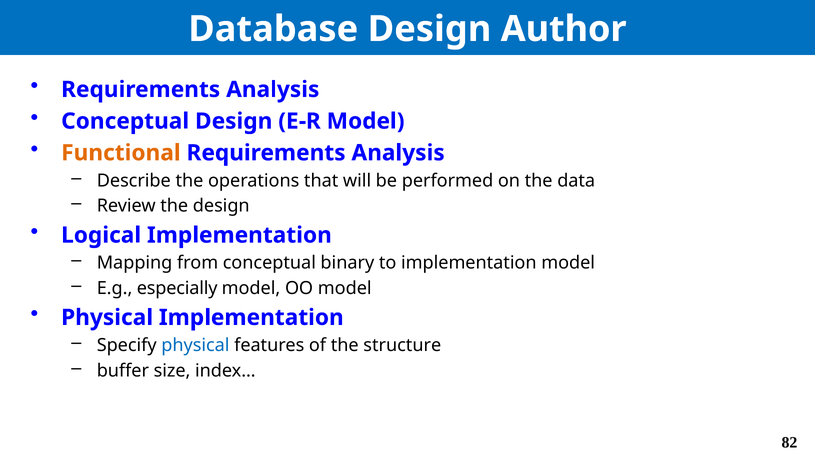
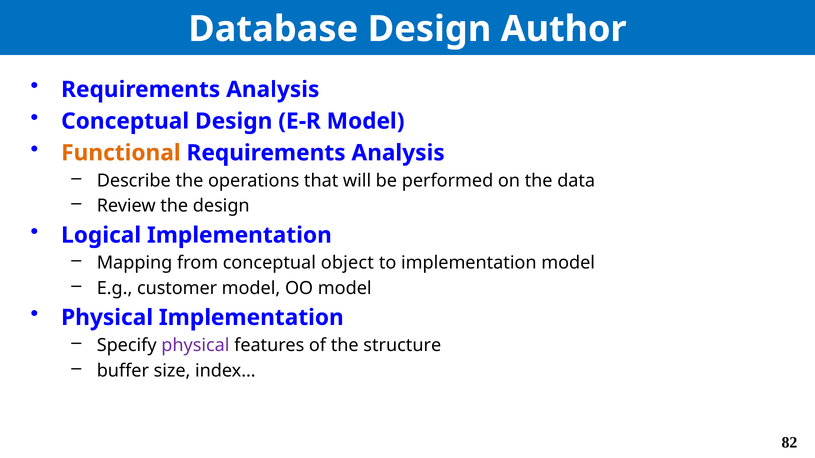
binary: binary -> object (347, 263)
especially: especially -> customer (177, 289)
physical colour: blue -> purple (195, 346)
